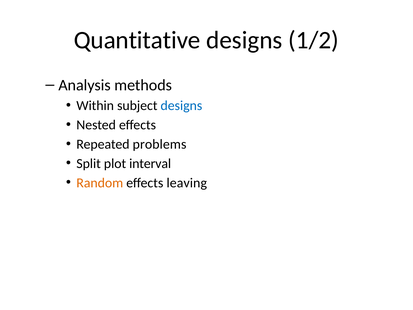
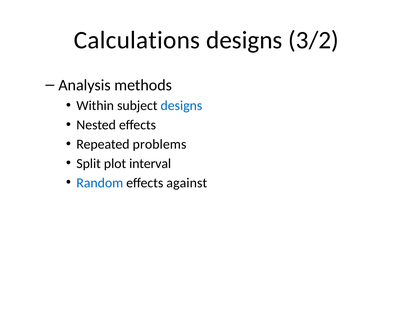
Quantitative: Quantitative -> Calculations (137, 40)
1/2: 1/2 -> 3/2 (314, 40)
Random colour: orange -> blue (100, 183)
leaving: leaving -> against (187, 183)
